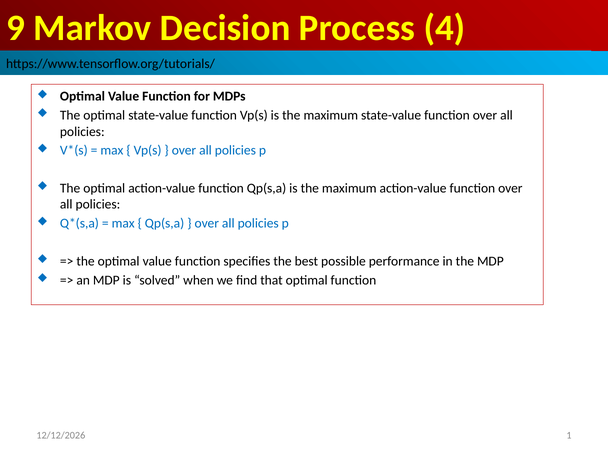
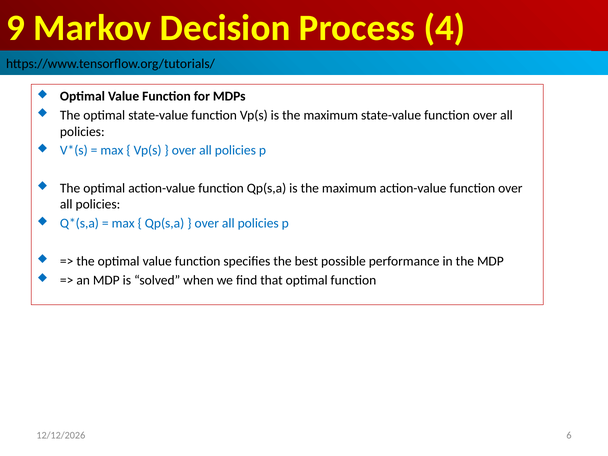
1: 1 -> 6 (569, 435)
